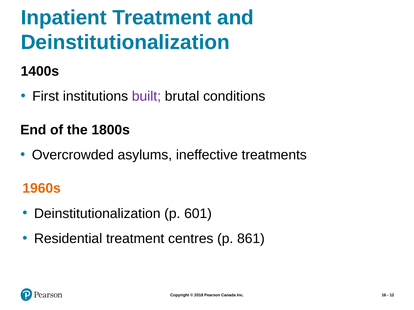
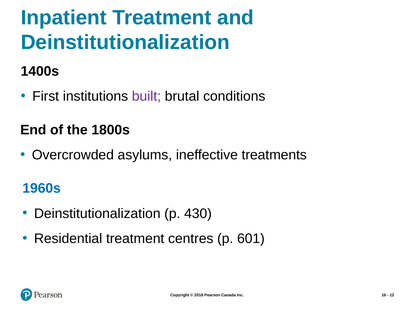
1960s colour: orange -> blue (42, 189)
601: 601 -> 430 (198, 214)
861: 861 -> 601 (251, 239)
